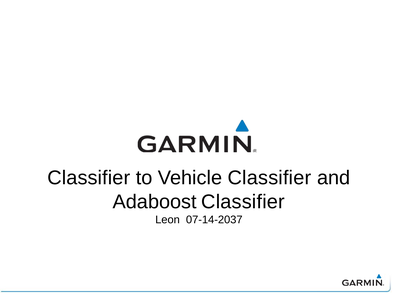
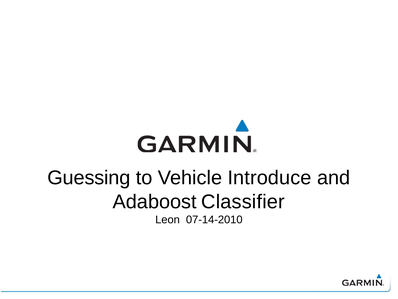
Classifier: Classifier -> Guessing (89, 178)
Vehicle Classifier: Classifier -> Introduce (270, 178)
07-14-2037: 07-14-2037 -> 07-14-2010 (214, 219)
